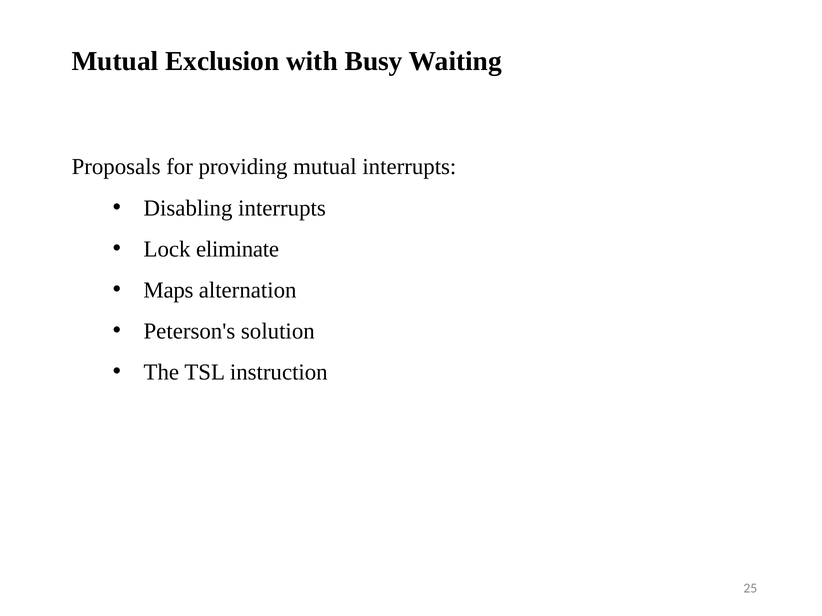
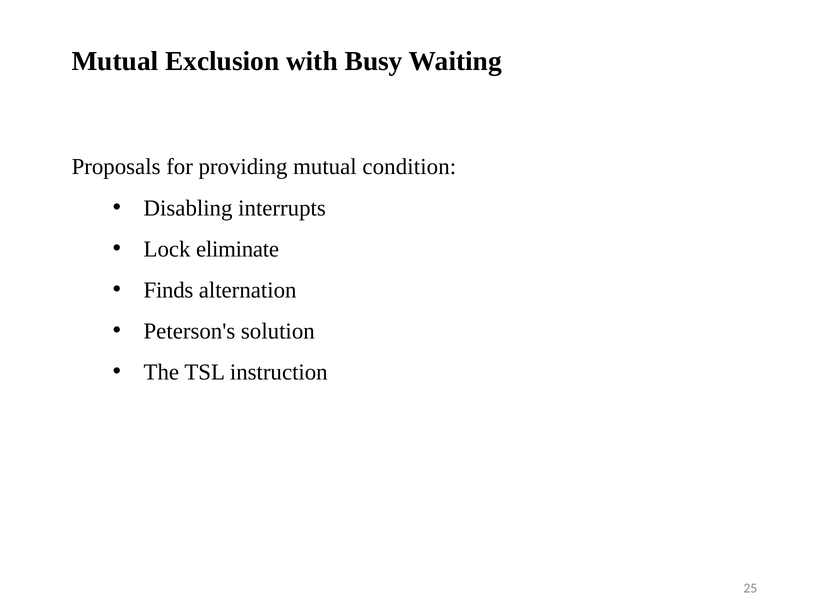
mutual interrupts: interrupts -> condition (409, 167)
Maps: Maps -> Finds (168, 290)
